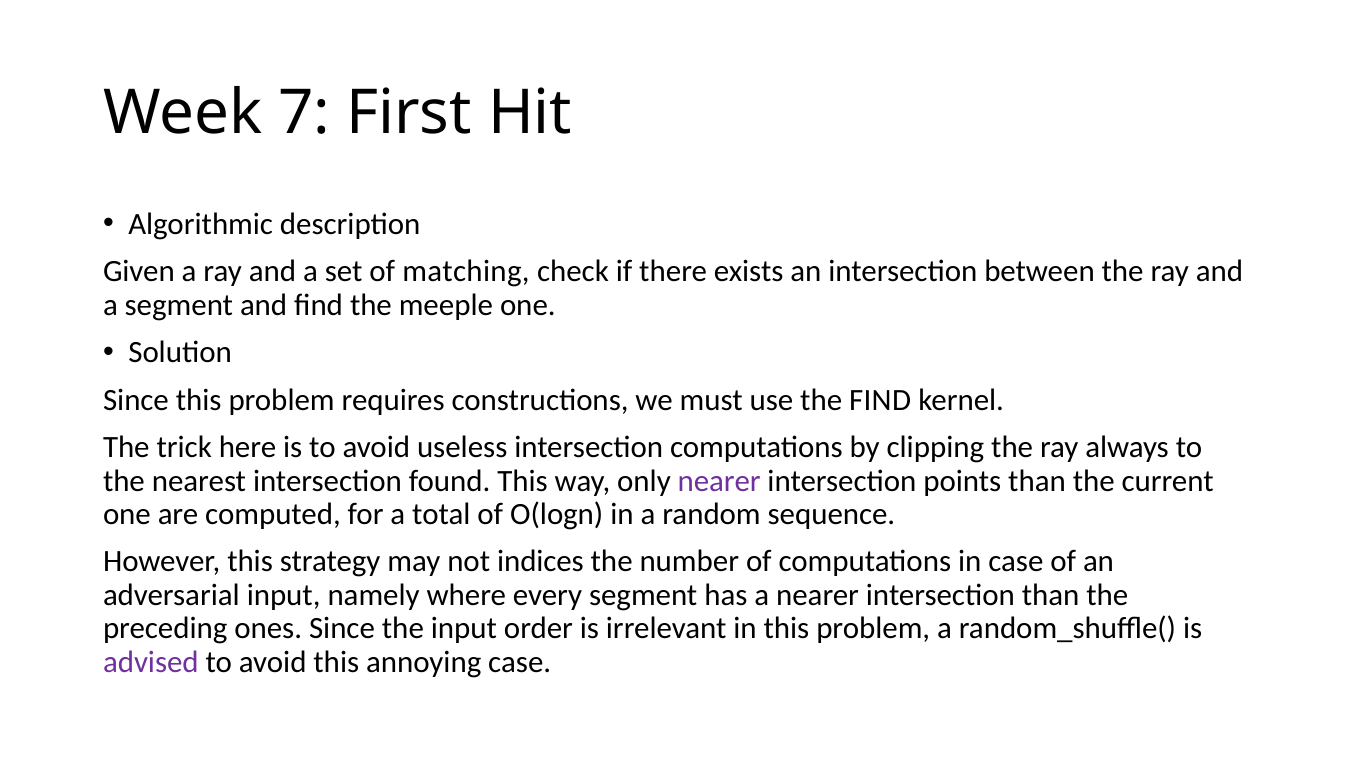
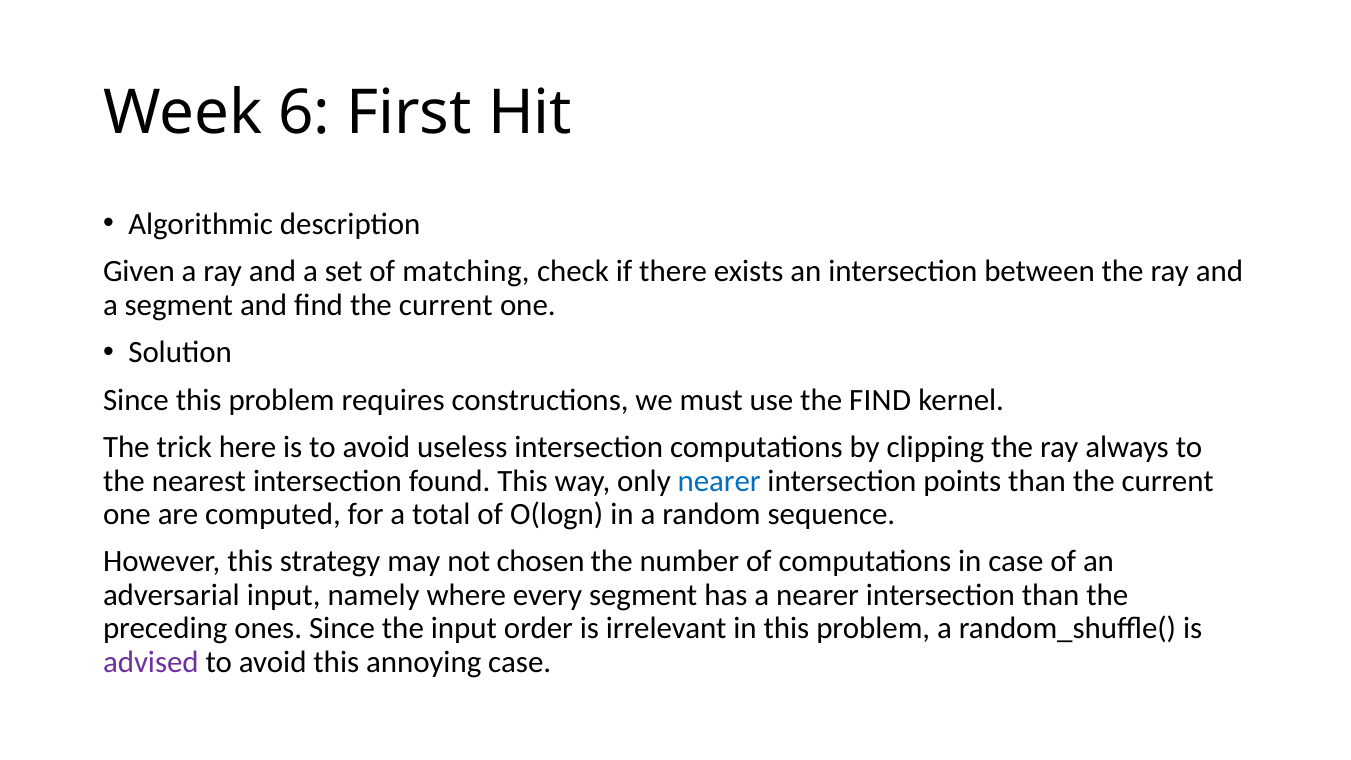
7: 7 -> 6 (304, 113)
find the meeple: meeple -> current (446, 305)
nearer colour: purple -> blue (719, 481)
indices: indices -> chosen (541, 562)
